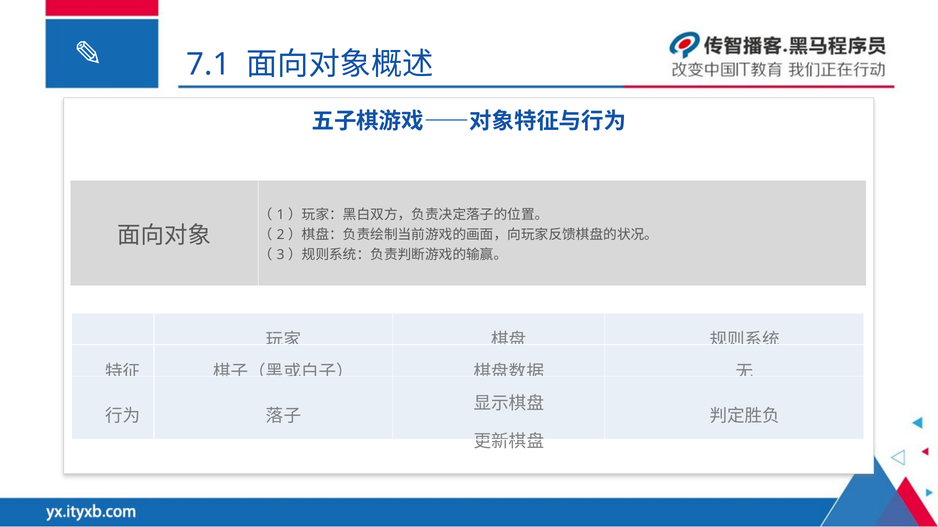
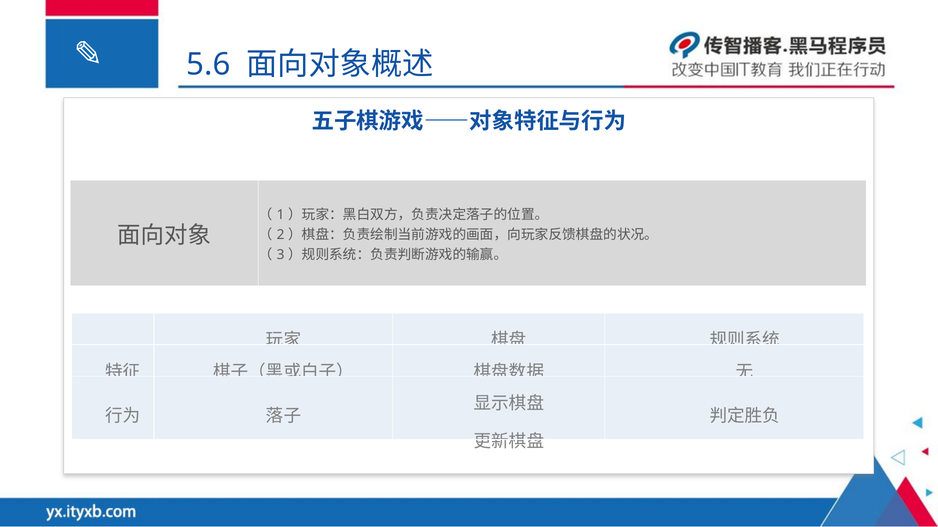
7.1: 7.1 -> 5.6 (208, 64)
